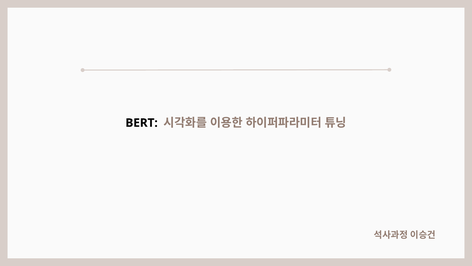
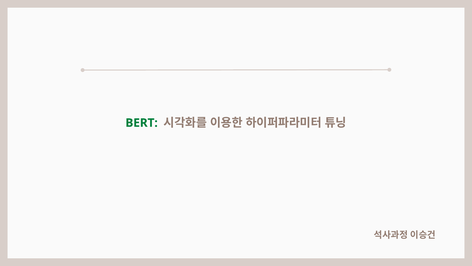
BERT colour: black -> green (142, 123)
